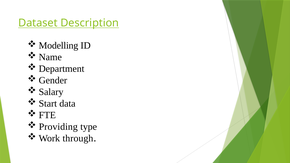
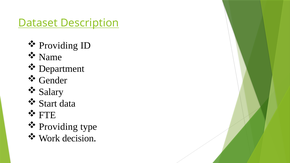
Modelling: Modelling -> Providing (58, 46)
through: through -> decision (78, 138)
